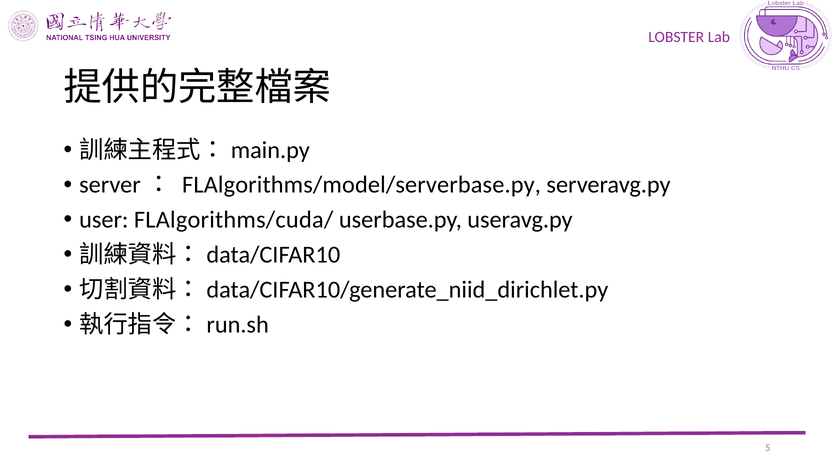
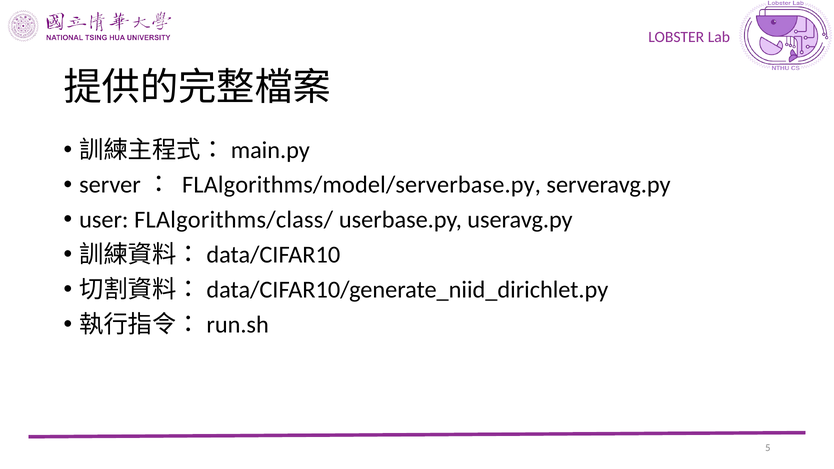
FLAlgorithms/cuda/: FLAlgorithms/cuda/ -> FLAlgorithms/class/ (234, 220)
